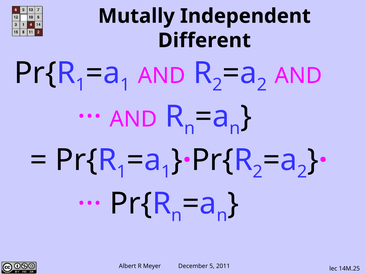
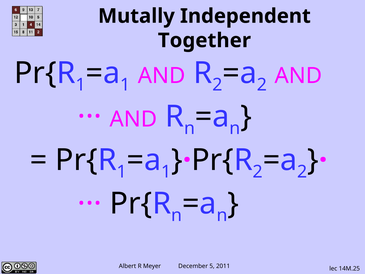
Different: Different -> Together (204, 40)
